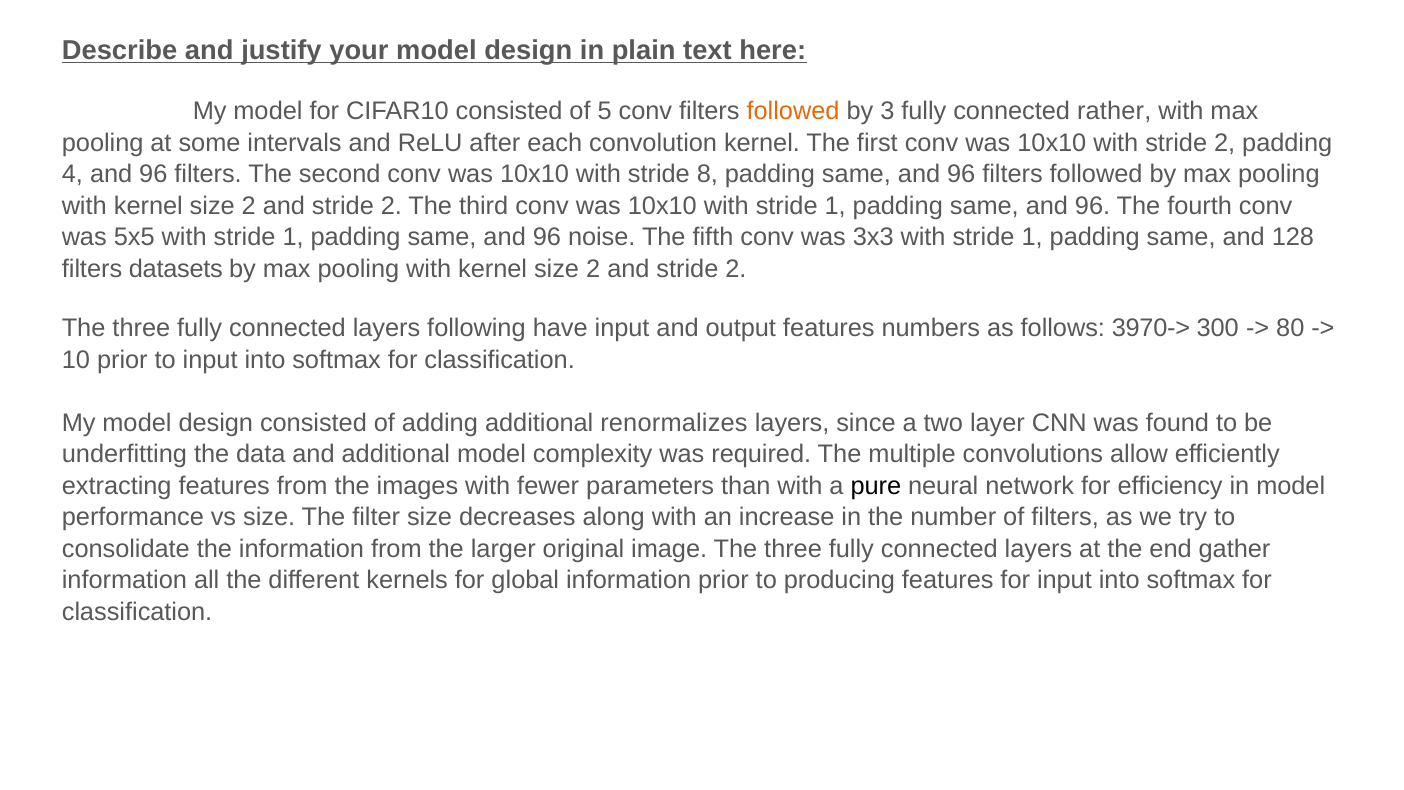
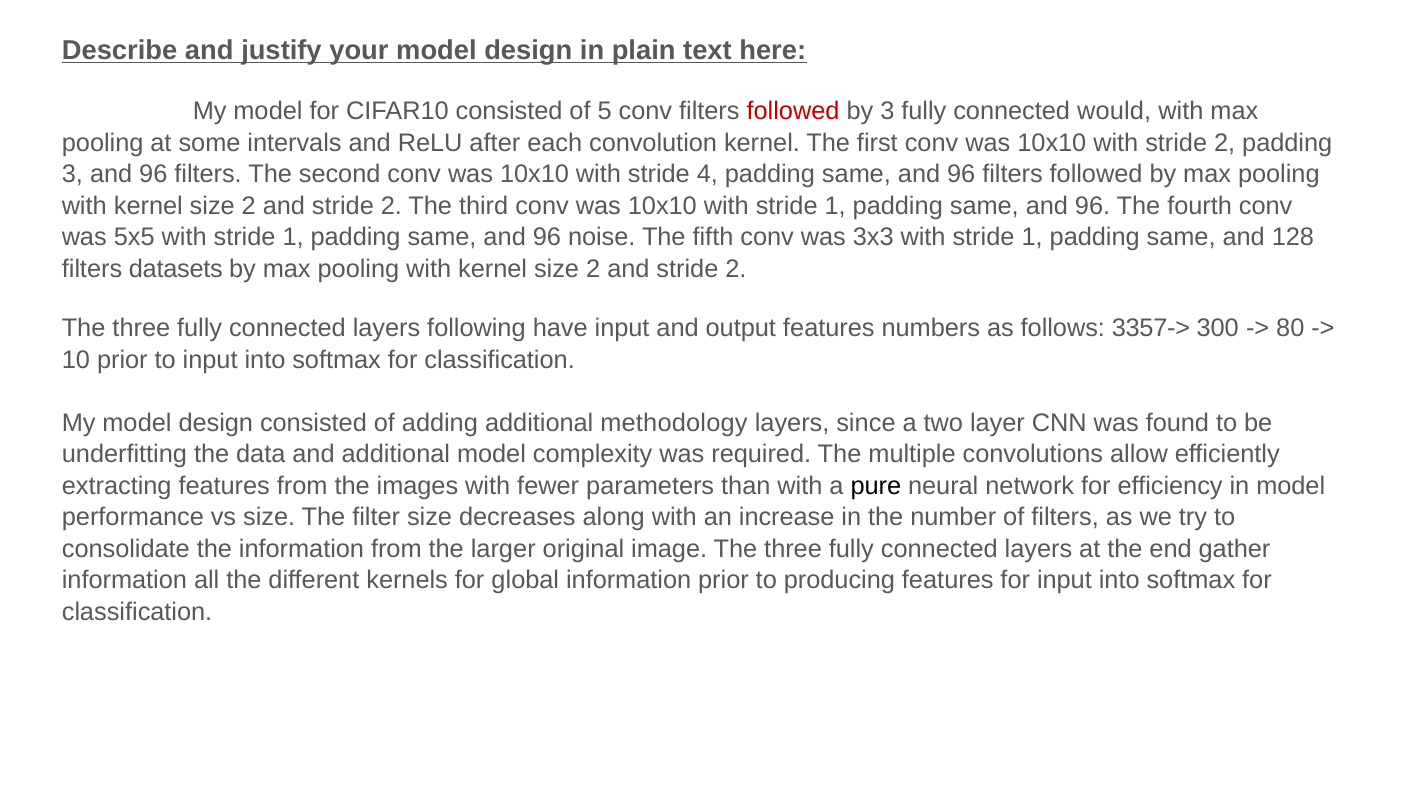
followed colour: orange -> red (793, 111)
rather: rather -> would (1114, 111)
4: 4 -> 3 (72, 174)
8: 8 -> 4 (707, 174)
3970->: 3970-> -> 3357-> (1151, 328)
renormalizes: renormalizes -> methodology (674, 423)
